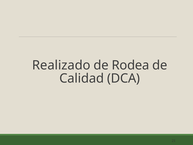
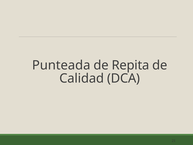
Realizado: Realizado -> Punteada (61, 65)
Rodea: Rodea -> Repita (130, 65)
